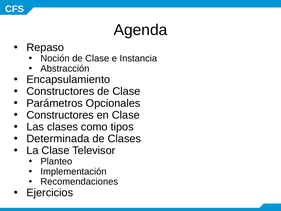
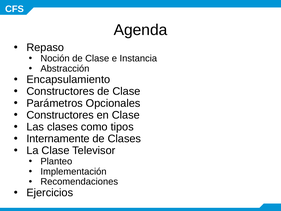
Determinada: Determinada -> Internamente (58, 138)
